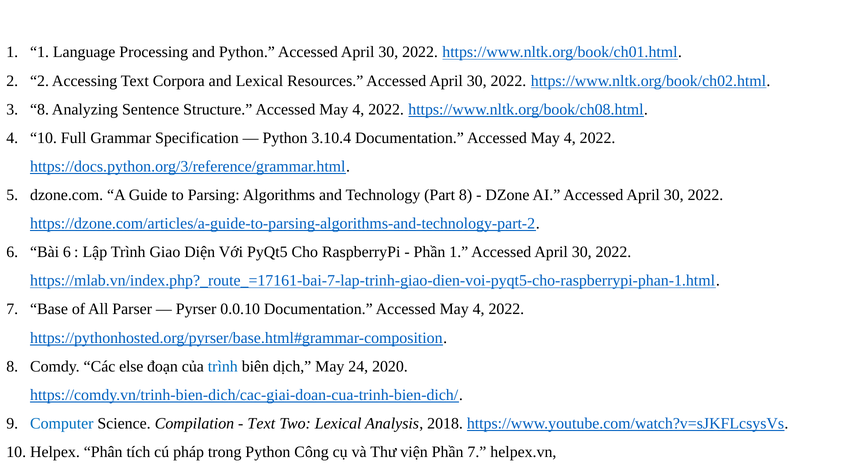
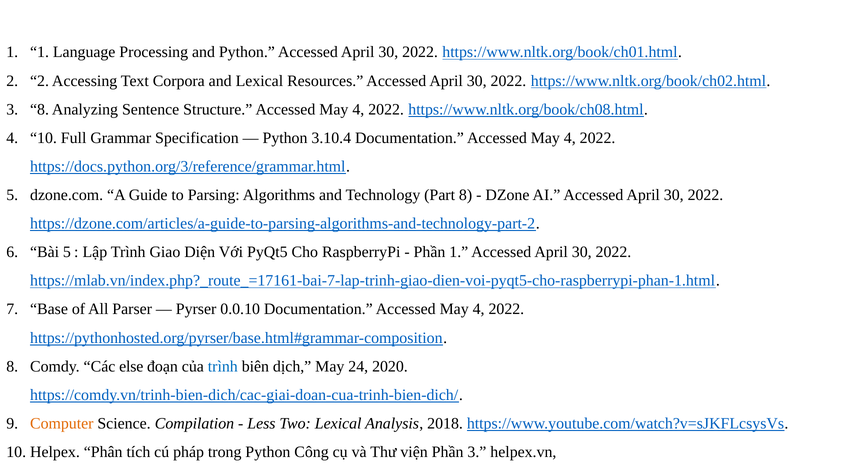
Bài 6: 6 -> 5 (67, 252)
Computer colour: blue -> orange (62, 424)
Text: Text -> Less (261, 424)
Phần 7: 7 -> 3 (477, 452)
